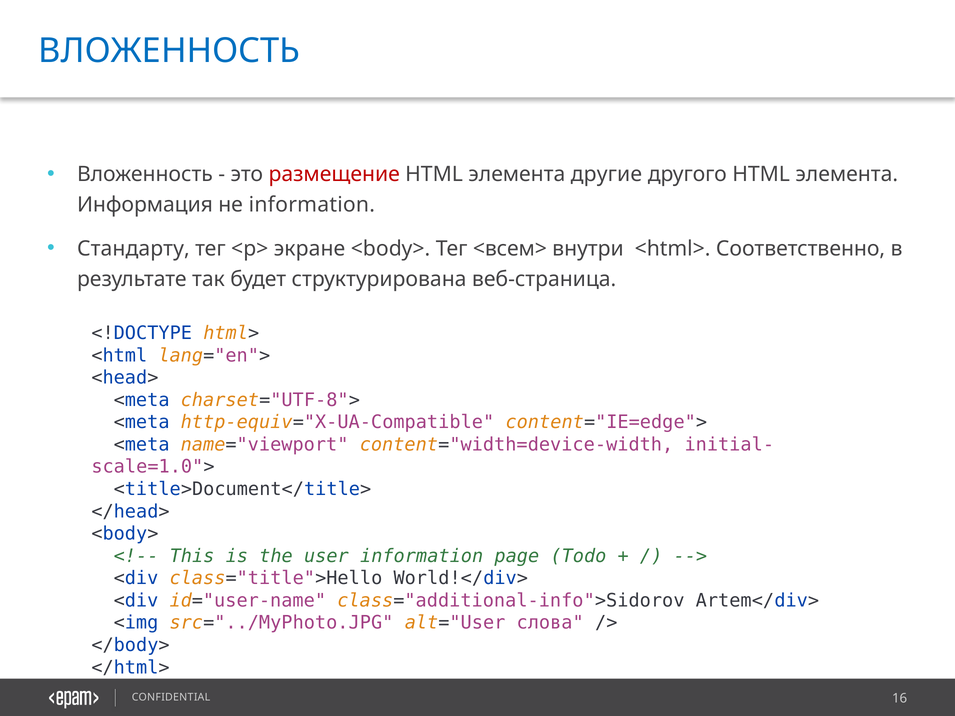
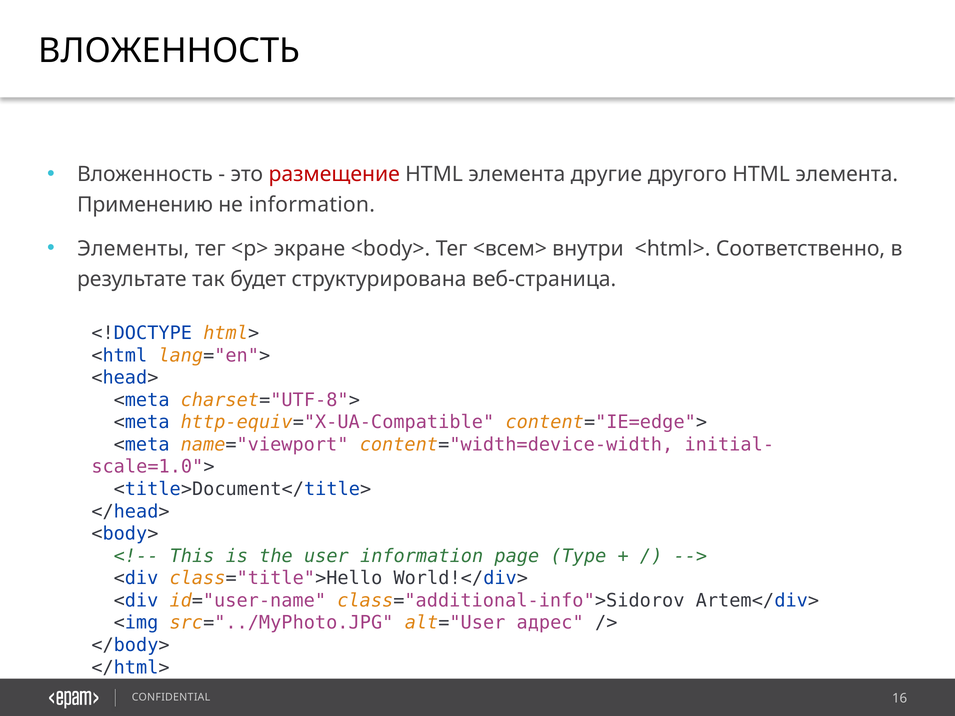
ВЛОЖЕННОСТЬ colour: blue -> black (169, 51)
Информация: Информация -> Применению (145, 205)
Стандарту: Стандарту -> Элементы (133, 249)
Todo: Todo -> Type (578, 556)
слова: слова -> адрес (550, 623)
